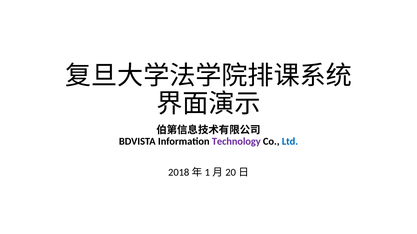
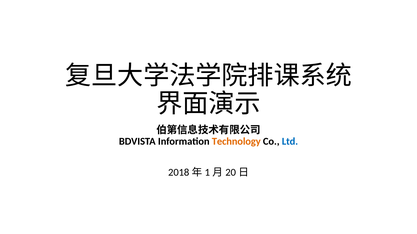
Technology colour: purple -> orange (236, 142)
